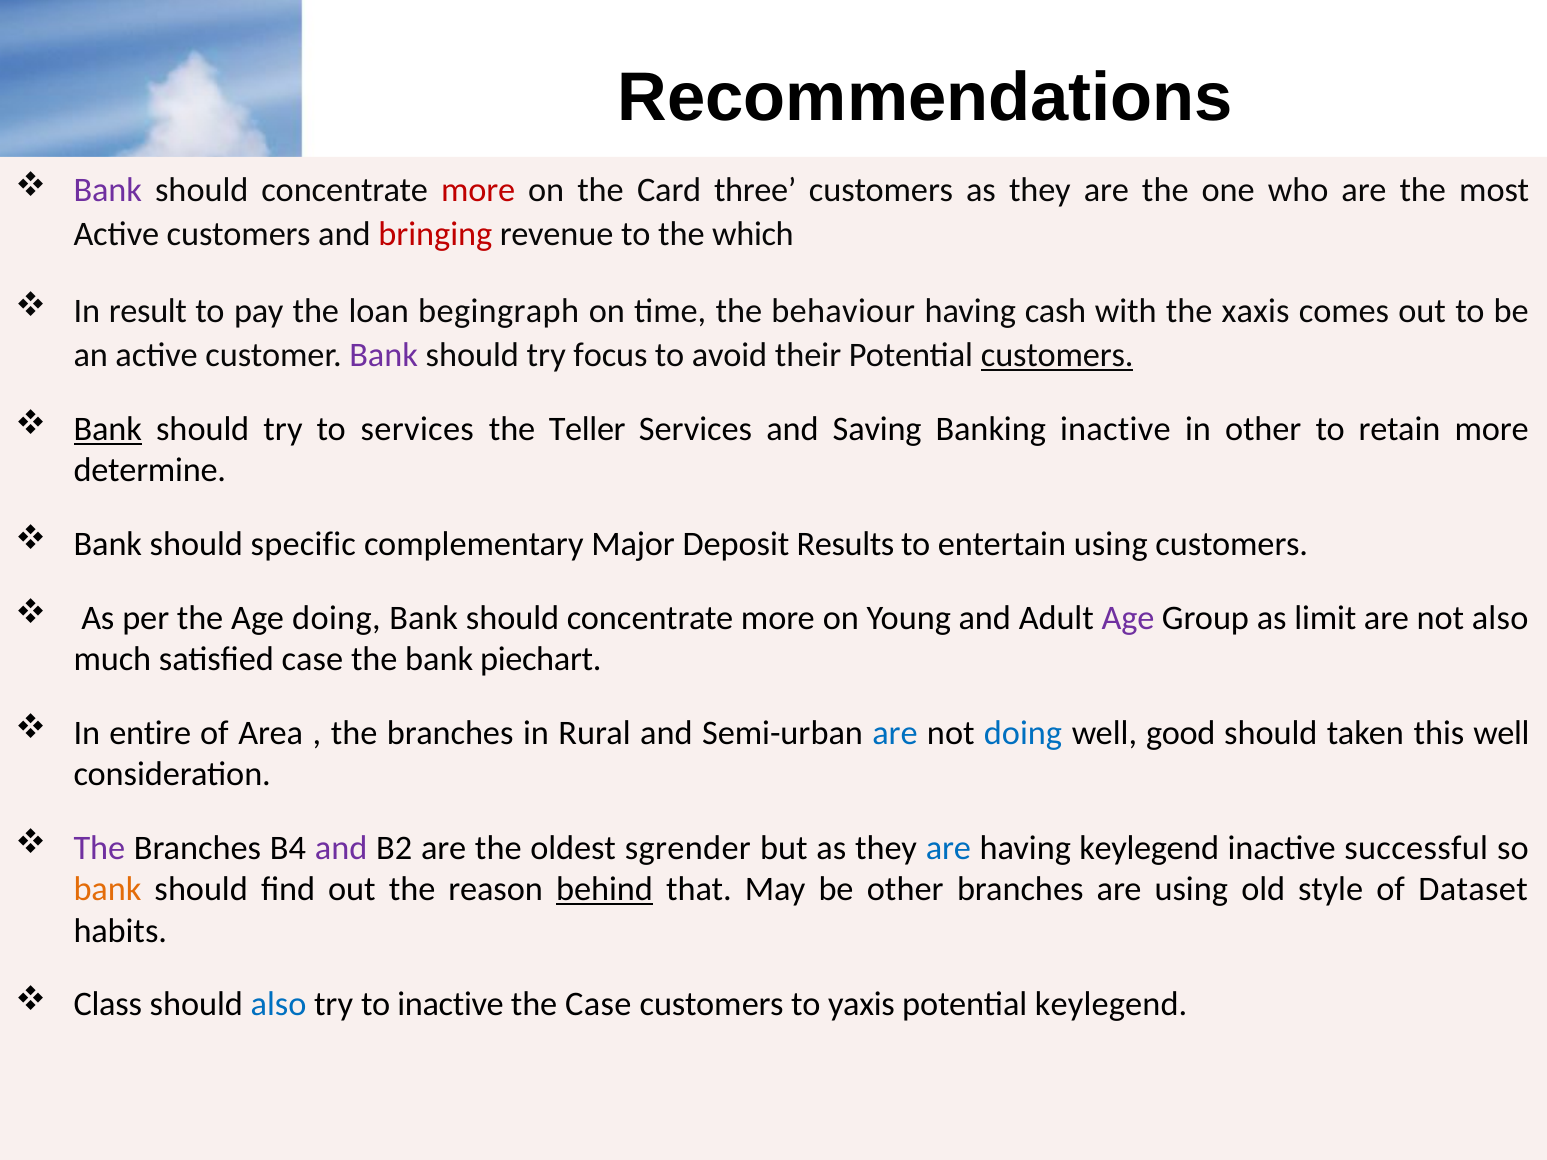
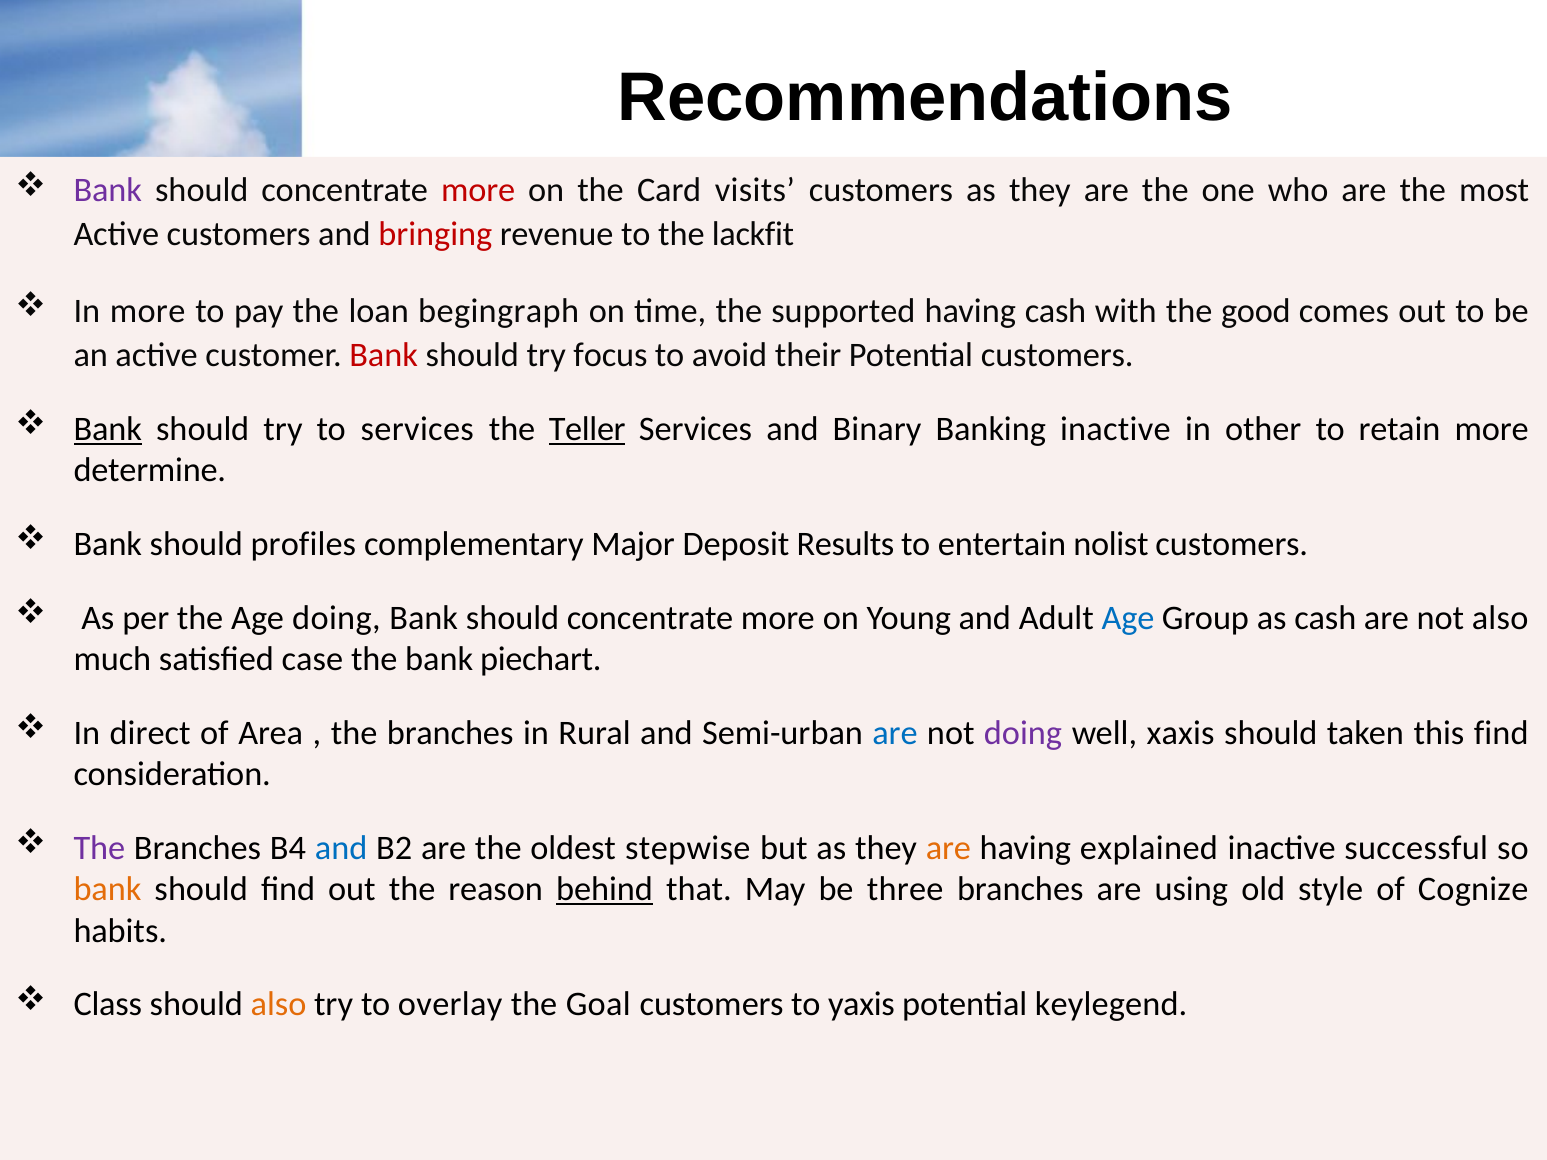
three: three -> visits (755, 190)
which: which -> lackfit (753, 235)
In result: result -> more (148, 311)
behaviour: behaviour -> supported (843, 311)
xaxis: xaxis -> good (1256, 311)
Bank colour: purple -> red (384, 355)
customers underline: present -> none (1057, 355)
Teller underline: none -> present (587, 429)
Saving: Saving -> Binary (877, 429)
specific: specific -> profiles (303, 544)
entertain using: using -> nolist (1111, 544)
Age colour: purple -> blue (1128, 618)
as limit: limit -> cash (1325, 618)
entire: entire -> direct (150, 733)
doing colour: blue -> purple (1023, 733)
good: good -> xaxis (1181, 733)
this well: well -> find (1501, 733)
and colour: purple -> blue (341, 848)
sgrender: sgrender -> stepwise (688, 848)
are colour: blue -> orange (948, 848)
having keylegend: keylegend -> explained (1149, 848)
be other: other -> three (905, 890)
Dataset: Dataset -> Cognize (1473, 890)
also colour: blue -> orange (279, 1005)
to inactive: inactive -> overlay (450, 1005)
the Case: Case -> Goal (598, 1005)
